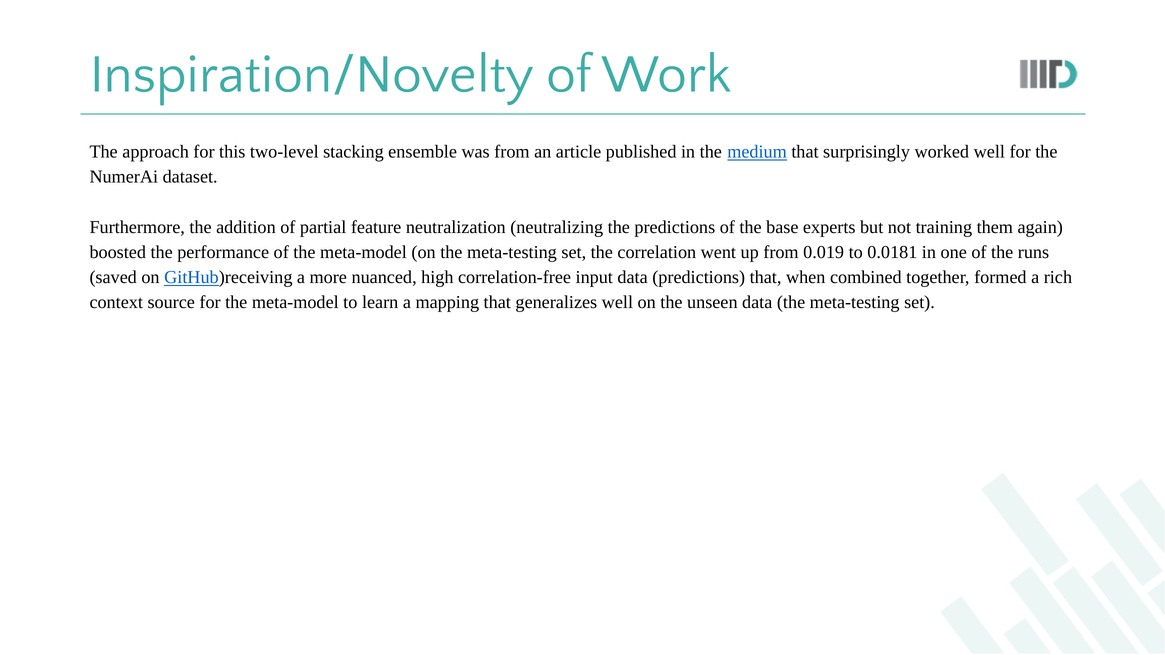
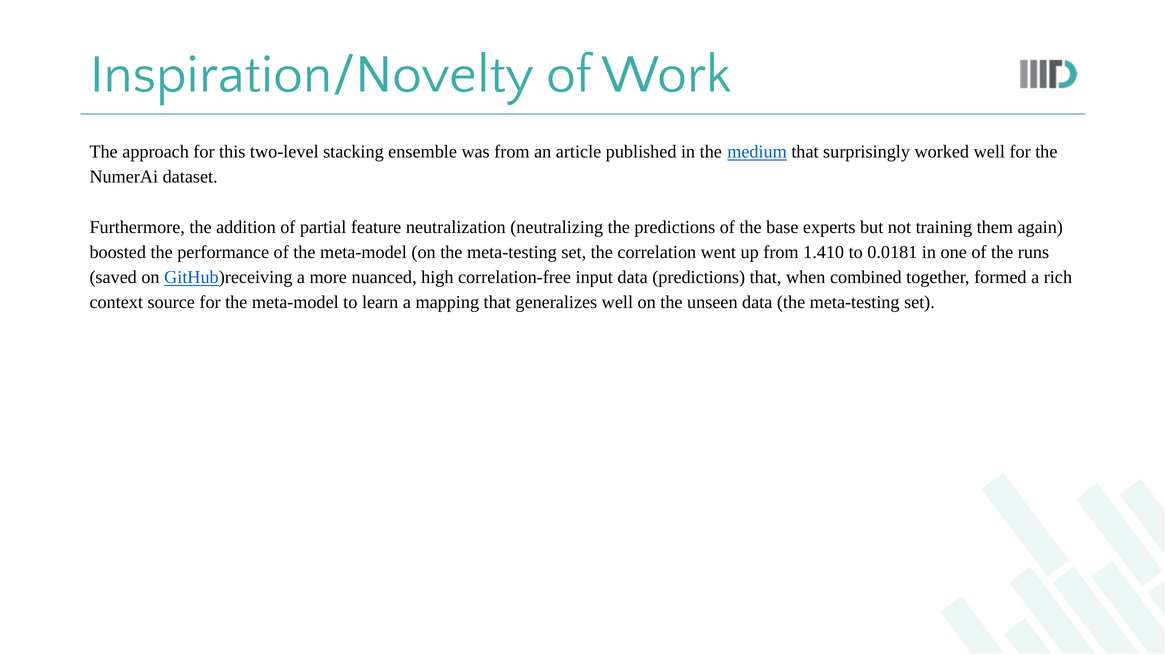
0.019: 0.019 -> 1.410 (824, 252)
